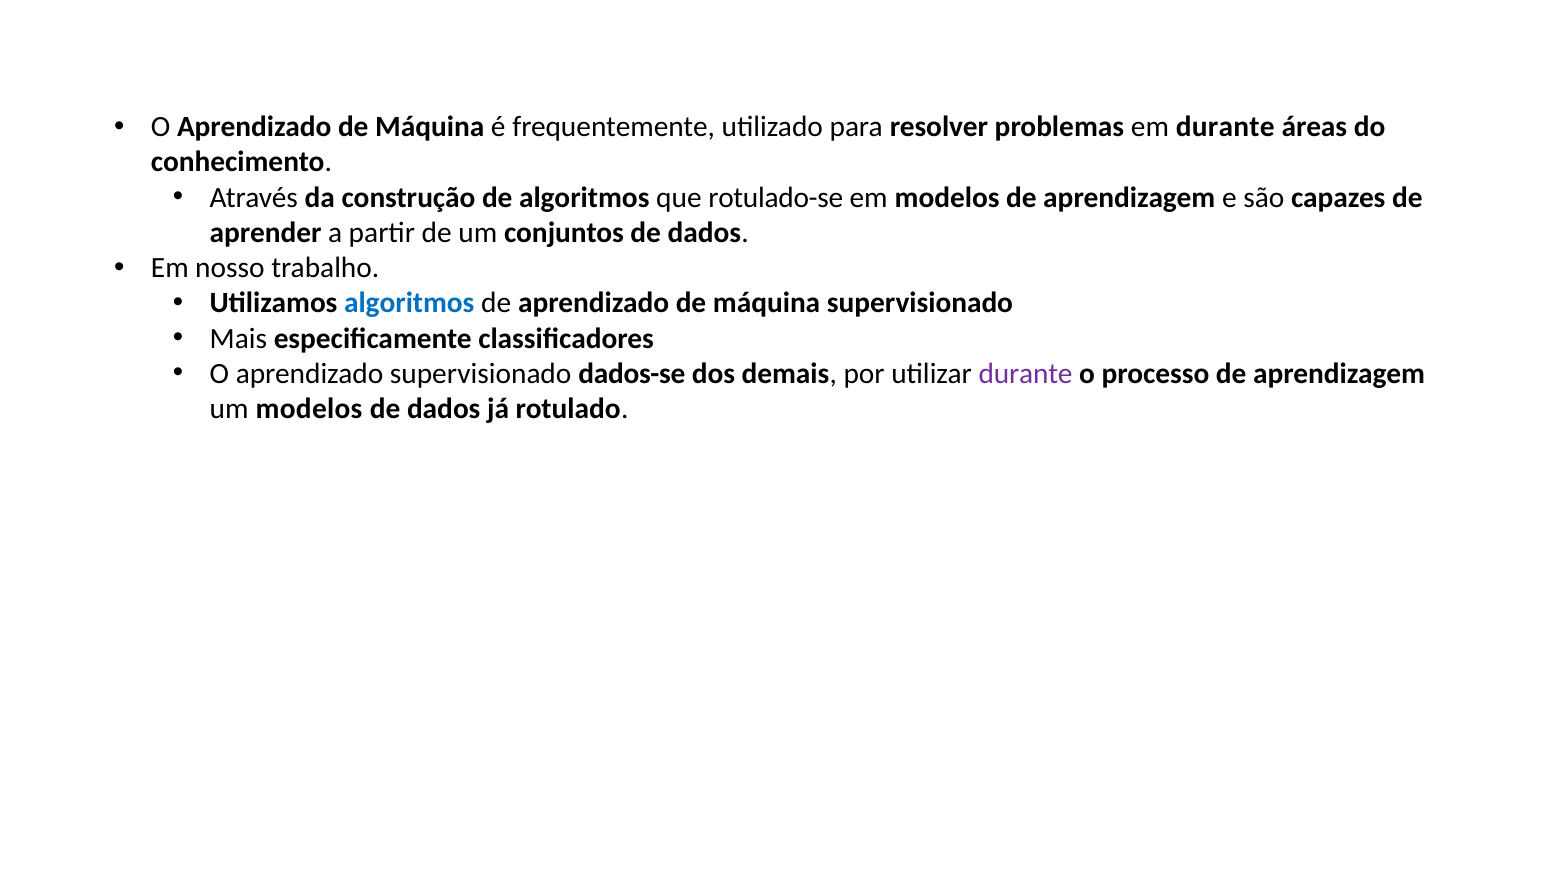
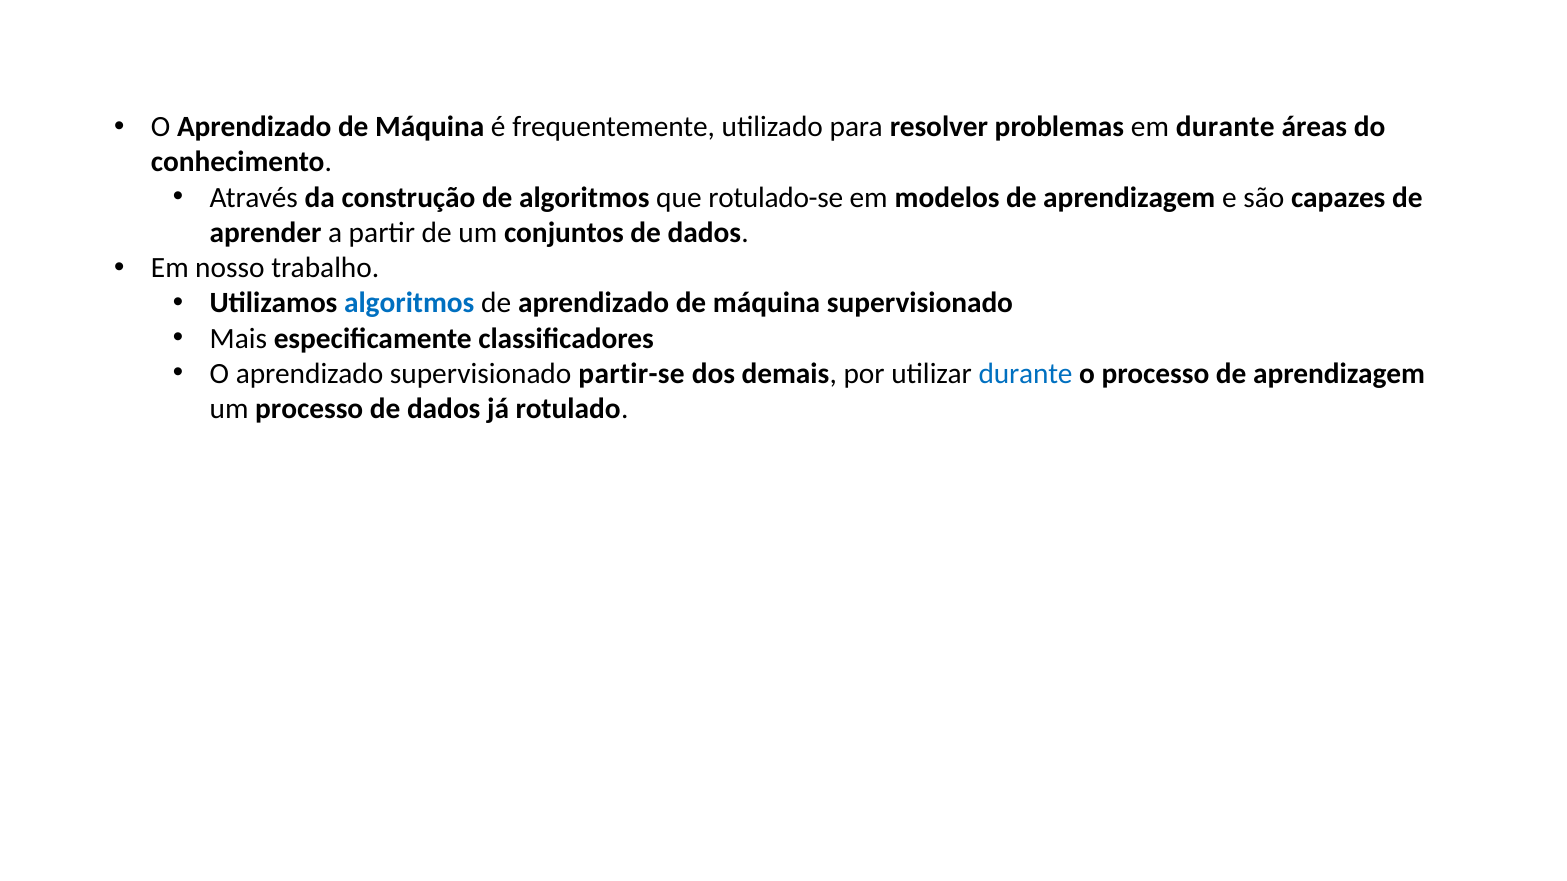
dados-se: dados-se -> partir-se (632, 374)
durante colour: purple -> blue (1026, 374)
um modelos: modelos -> processo (309, 409)
